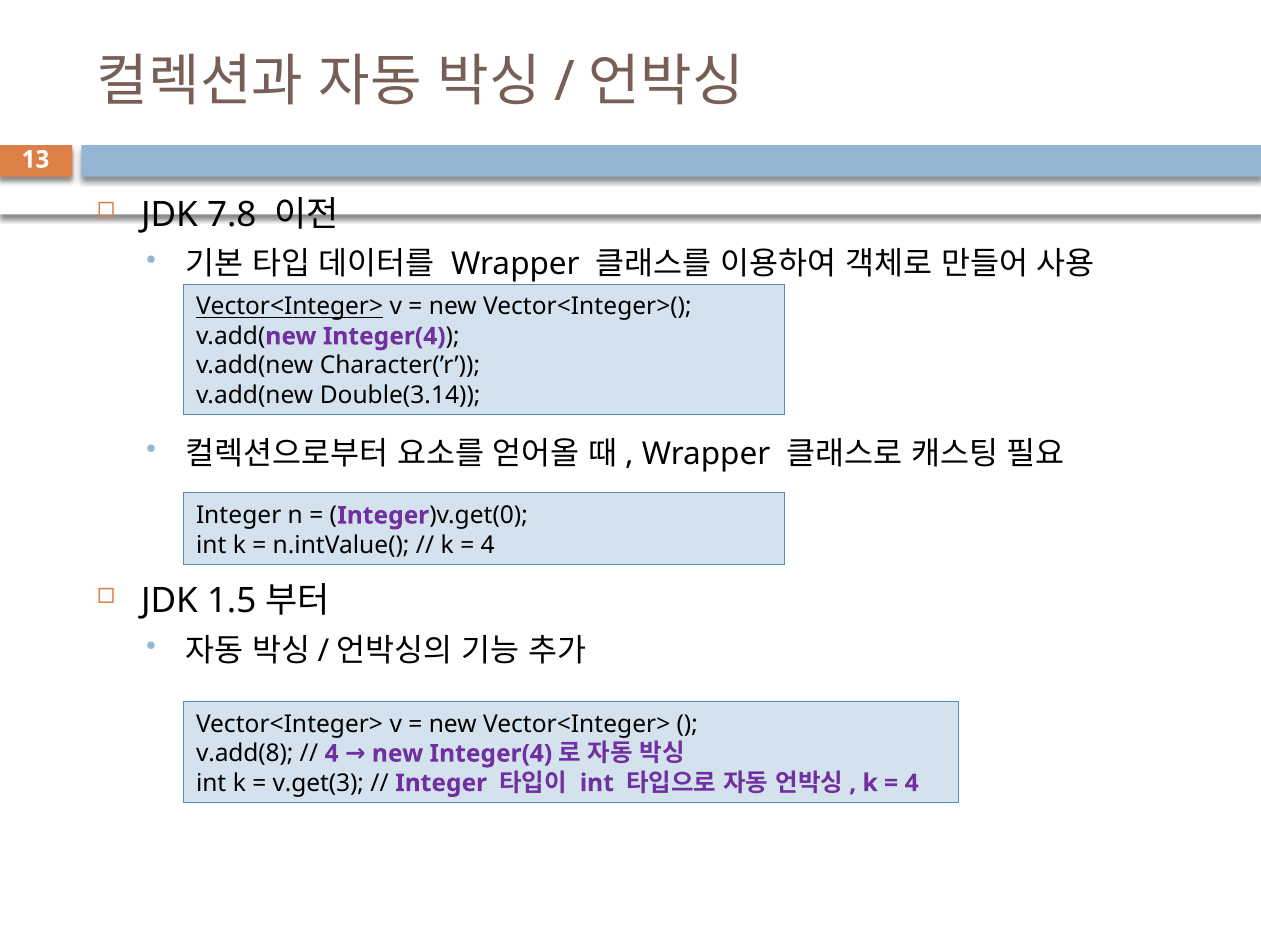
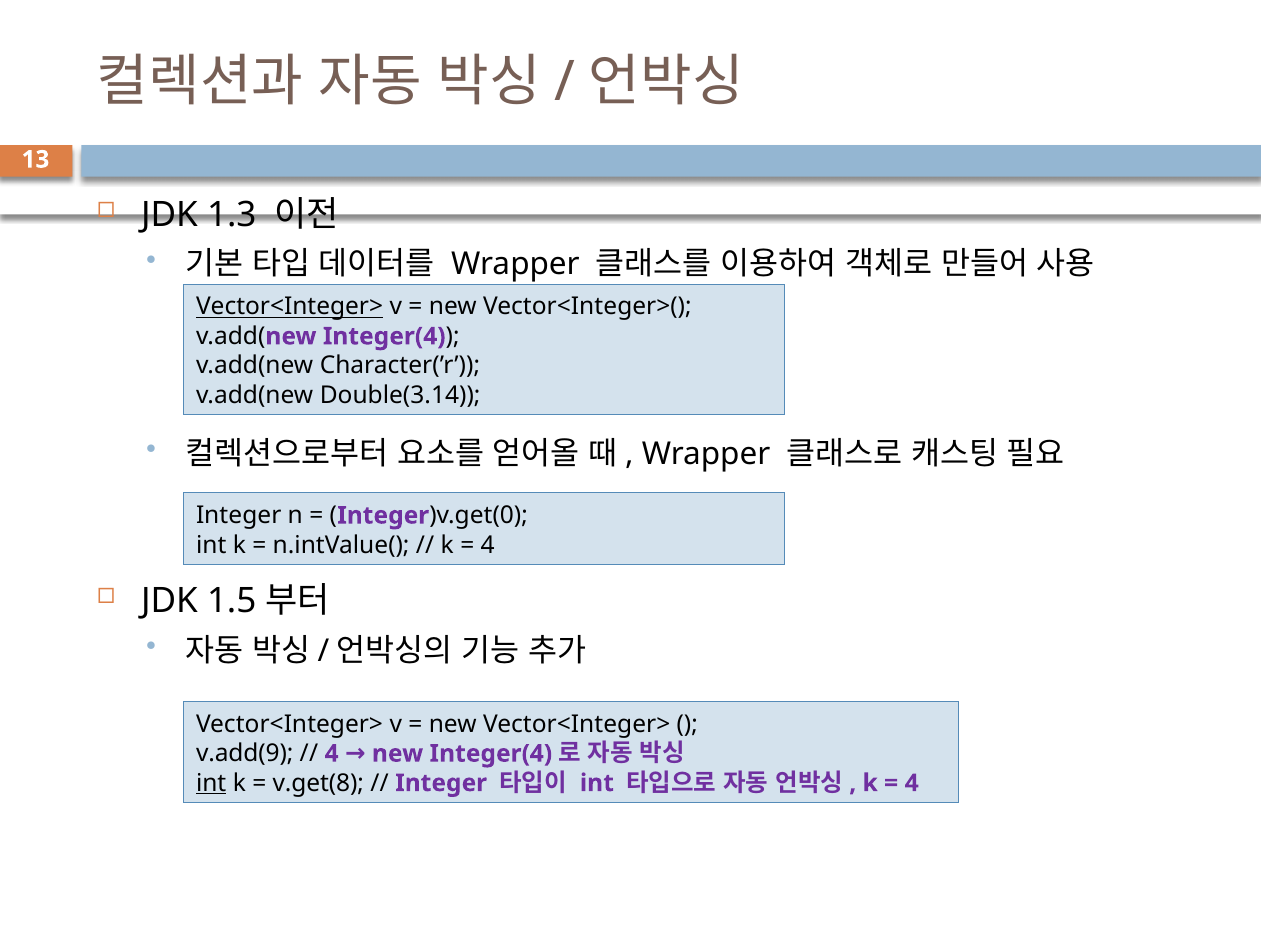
7.8: 7.8 -> 1.3 (232, 215)
v.add(8: v.add(8 -> v.add(9 (245, 753)
int underline: none -> present (211, 783)
v.get(3: v.get(3 -> v.get(8 (318, 783)
